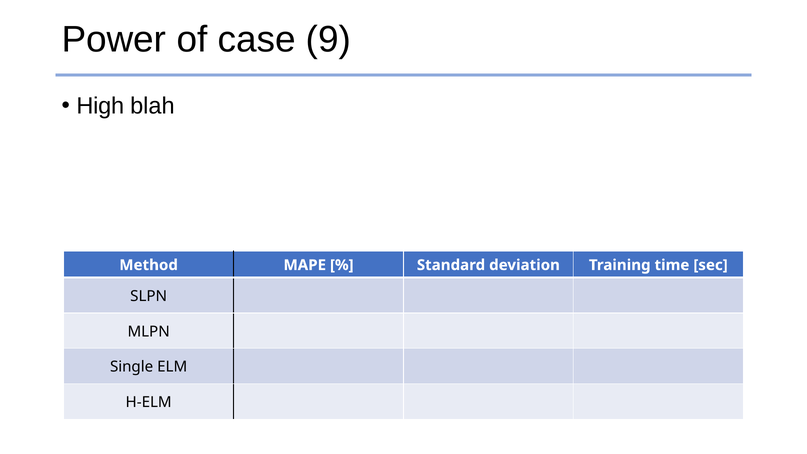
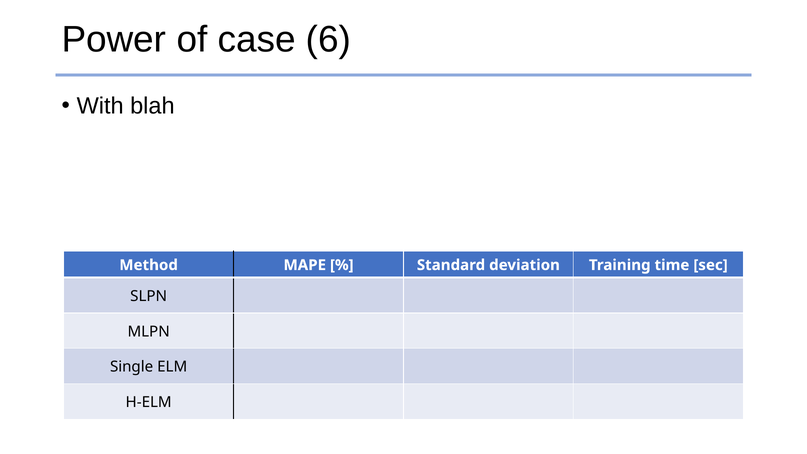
9: 9 -> 6 (329, 40)
High: High -> With (100, 106)
